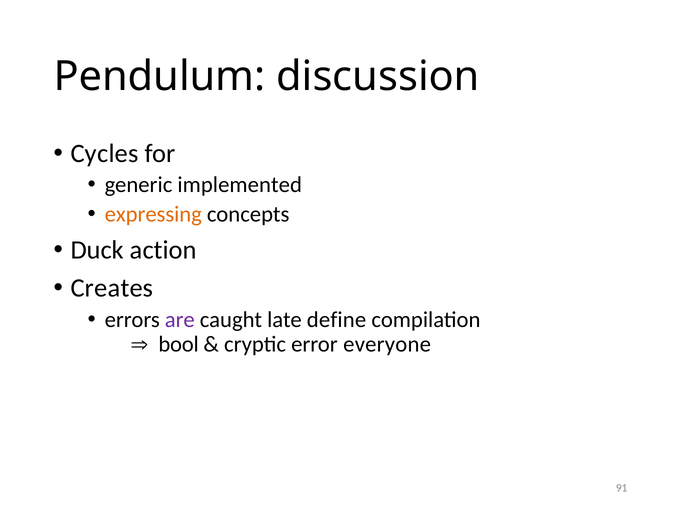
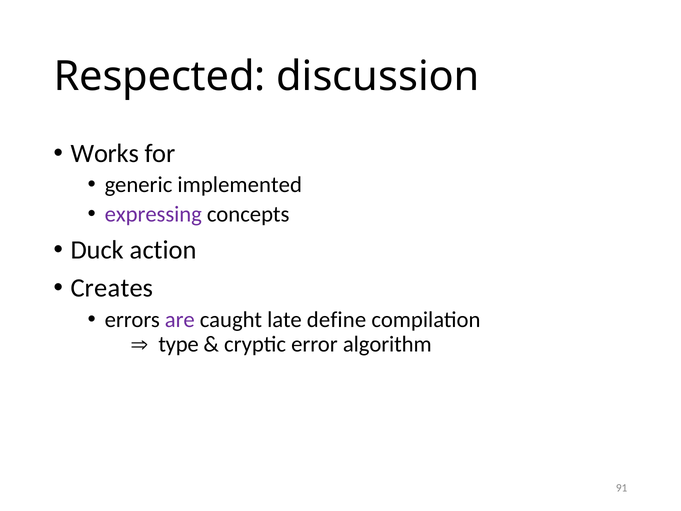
Pendulum: Pendulum -> Respected (160, 76)
Cycles: Cycles -> Works (105, 154)
expressing colour: orange -> purple (153, 214)
bool: bool -> type (179, 344)
everyone: everyone -> algorithm (387, 344)
